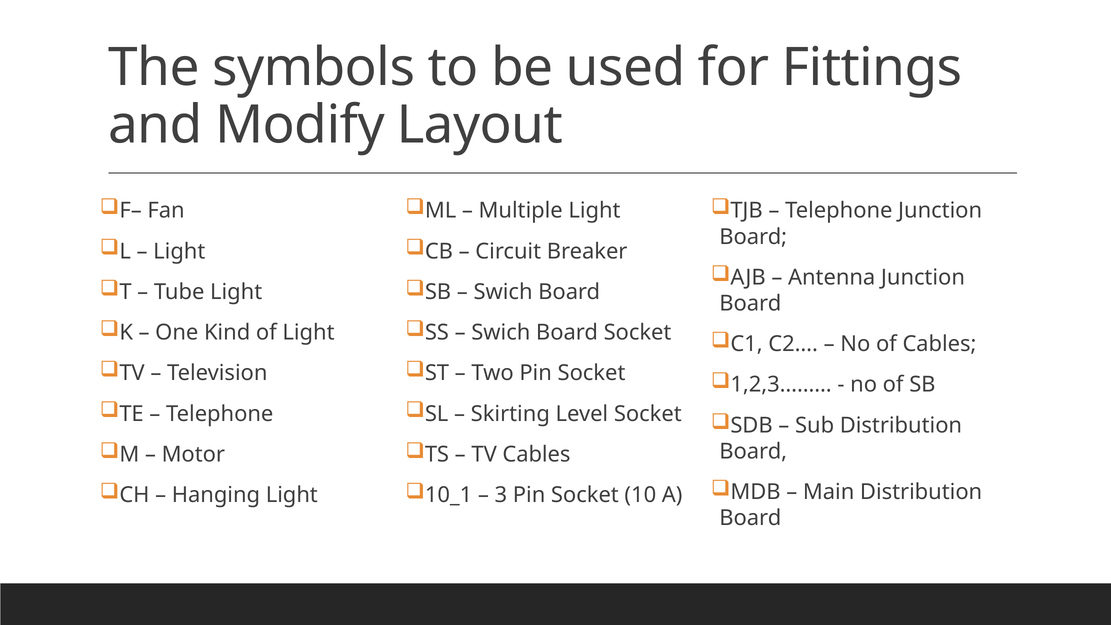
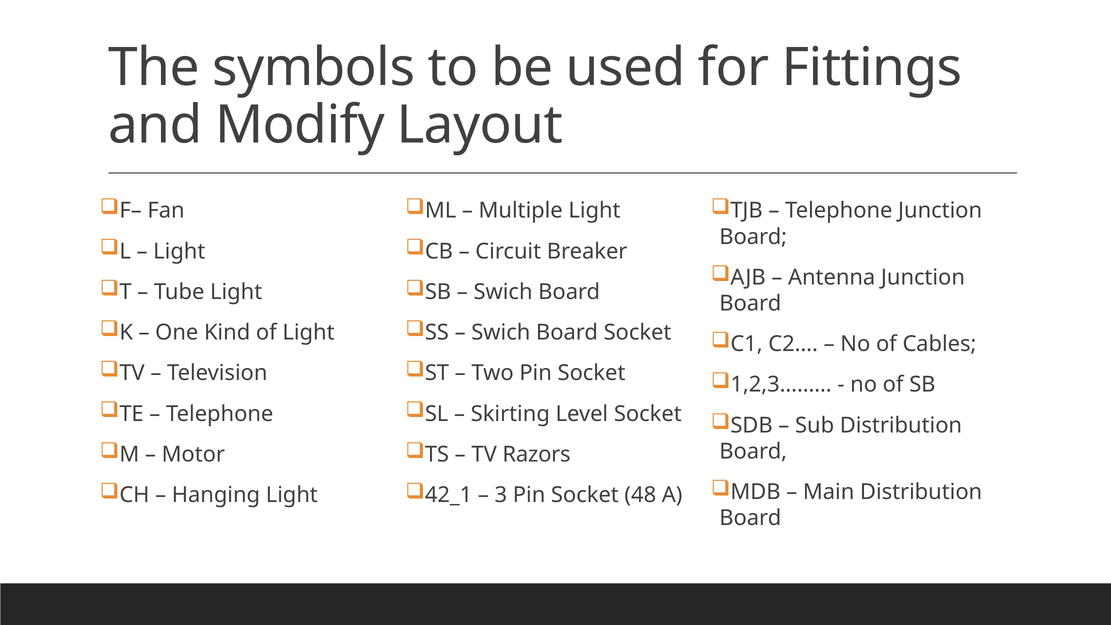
TV Cables: Cables -> Razors (537, 454)
10_1: 10_1 -> 42_1 (449, 495)
10: 10 -> 48 (640, 495)
